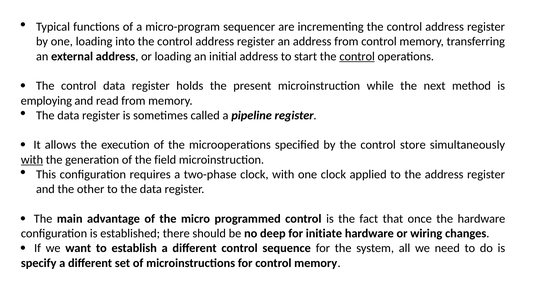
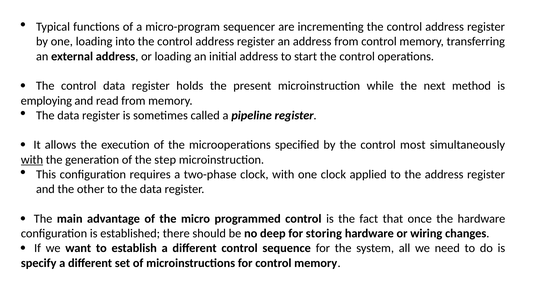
control underline: present -> none (357, 56)
store: store -> most (413, 145)
field: field -> step (165, 160)
initiate: initiate -> storing (324, 233)
